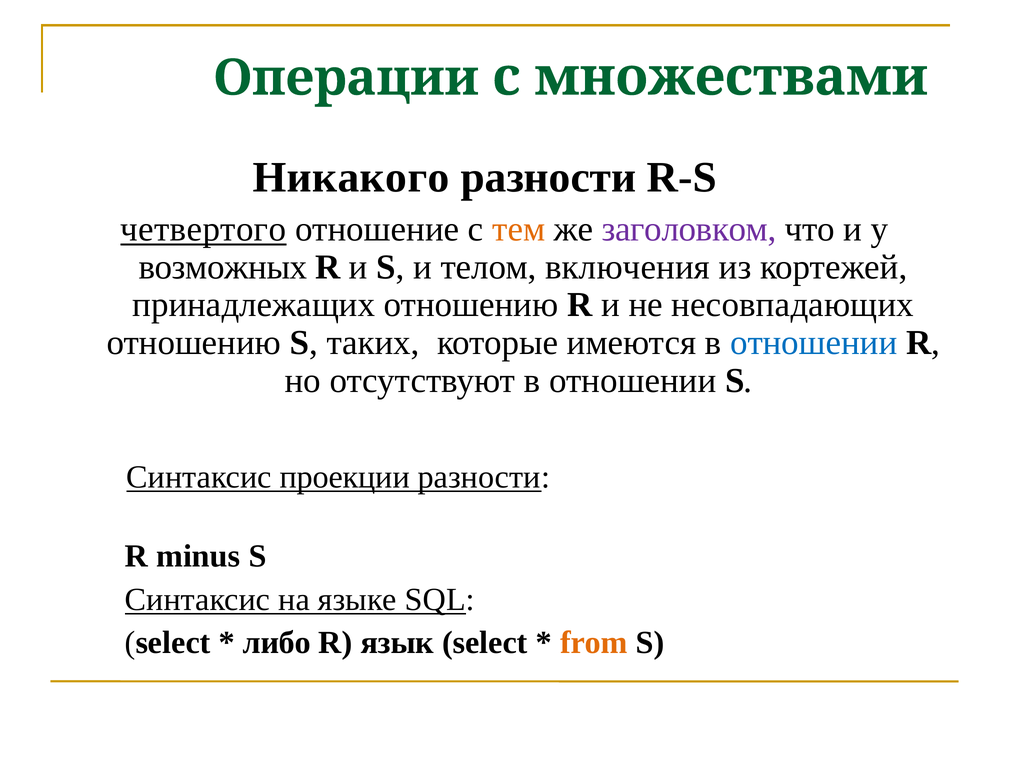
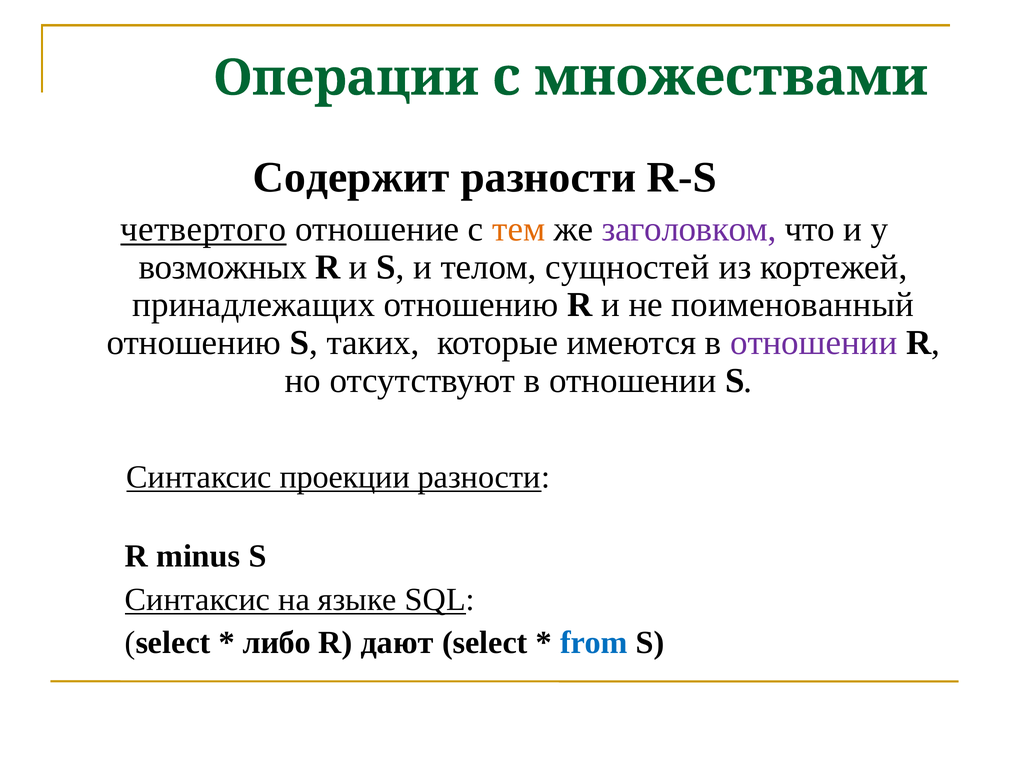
Никакого: Никакого -> Содержит (351, 178)
включения: включения -> сущностей (627, 267)
несовпадающих: несовпадающих -> поименованный (793, 305)
отношении colour: blue -> purple (814, 343)
язык: язык -> дают (397, 642)
from colour: orange -> blue (594, 642)
